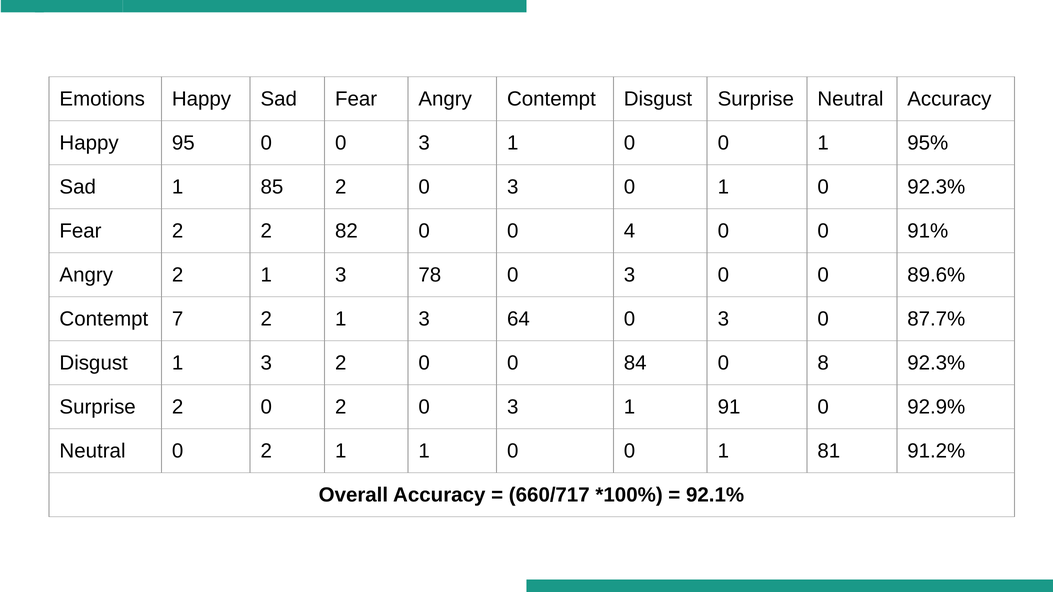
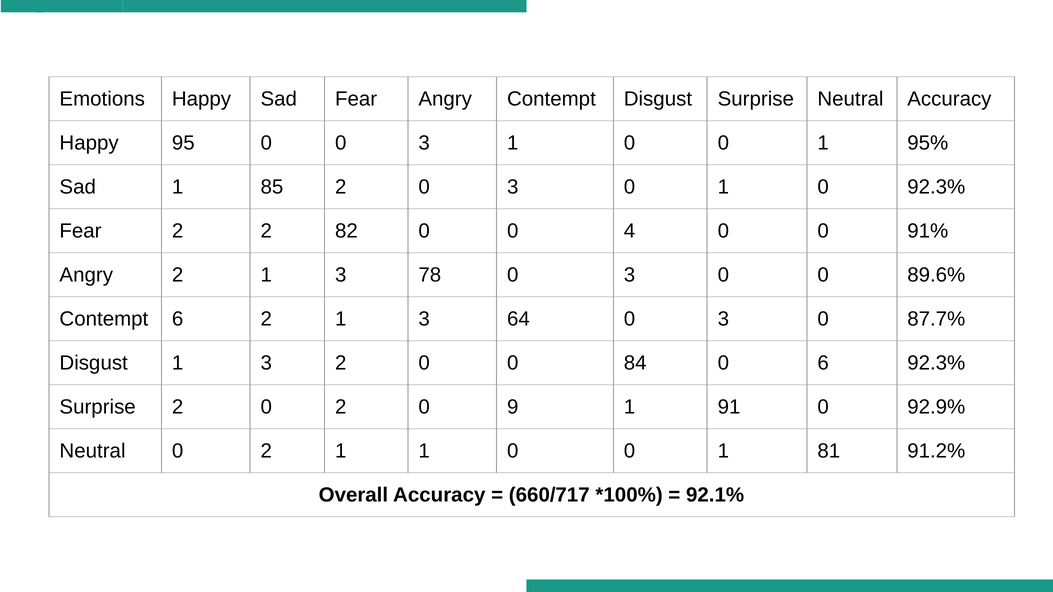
Contempt 7: 7 -> 6 (178, 319)
0 8: 8 -> 6 (823, 363)
0 2 0 3: 3 -> 9 (513, 407)
